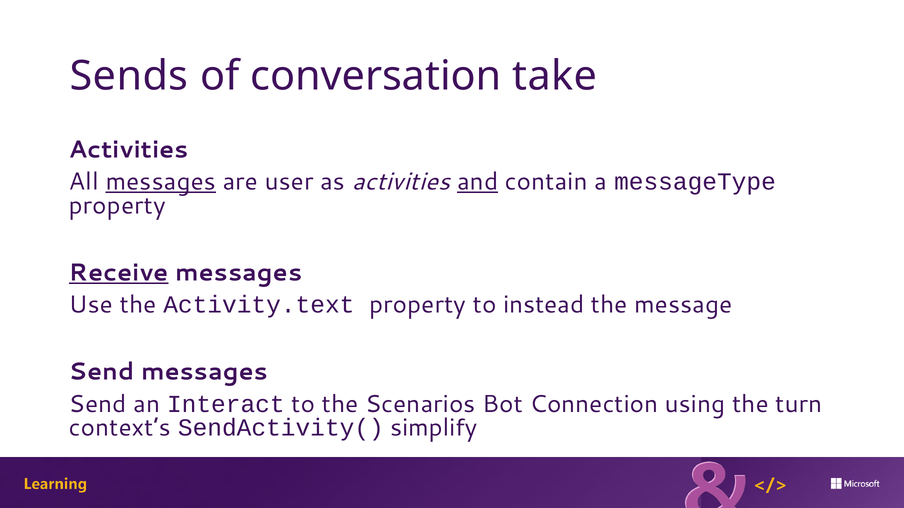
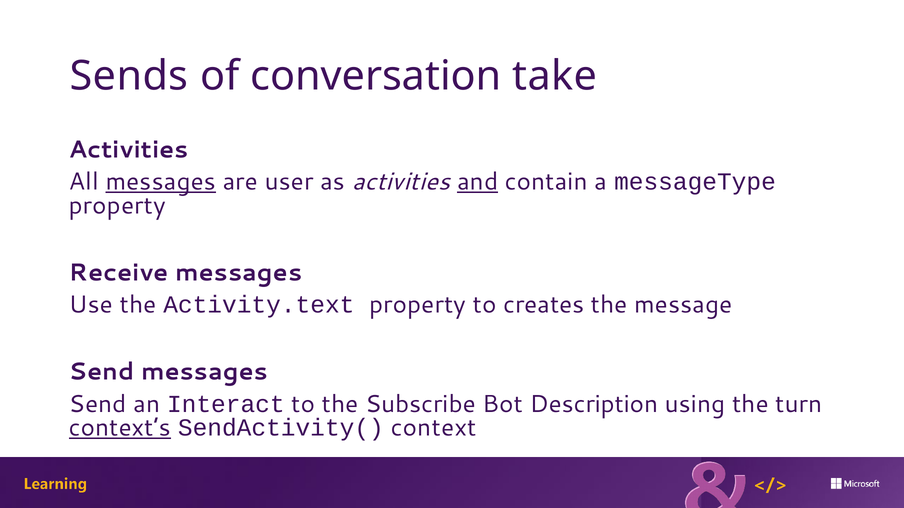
Receive underline: present -> none (119, 273)
instead: instead -> creates (544, 305)
Scenarios: Scenarios -> Subscribe (420, 404)
Connection: Connection -> Description (594, 404)
context’s underline: none -> present (120, 428)
simplify: simplify -> context (434, 428)
